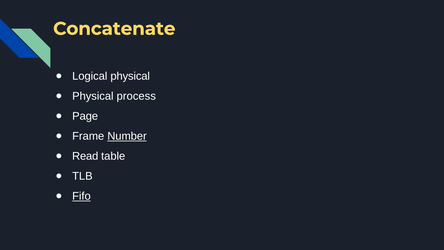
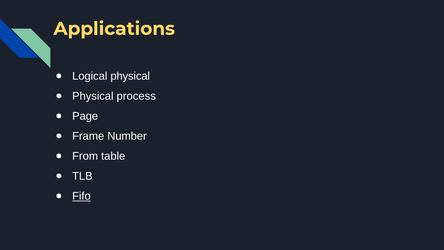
Concatenate: Concatenate -> Applications (114, 29)
Number underline: present -> none (127, 136)
Read: Read -> From (85, 156)
